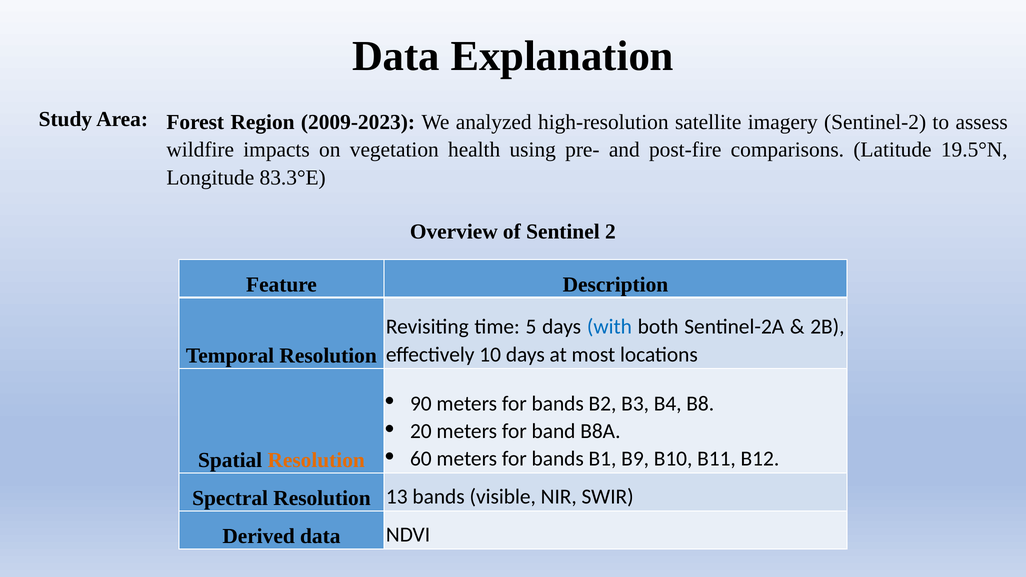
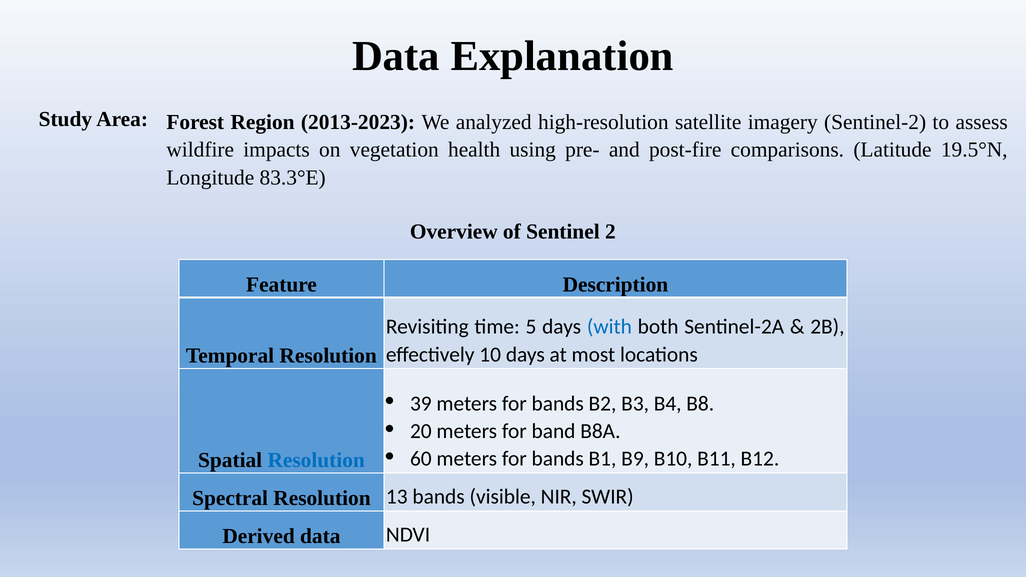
2009-2023: 2009-2023 -> 2013-2023 (358, 122)
90: 90 -> 39 (421, 404)
Resolution colour: orange -> blue (316, 460)
